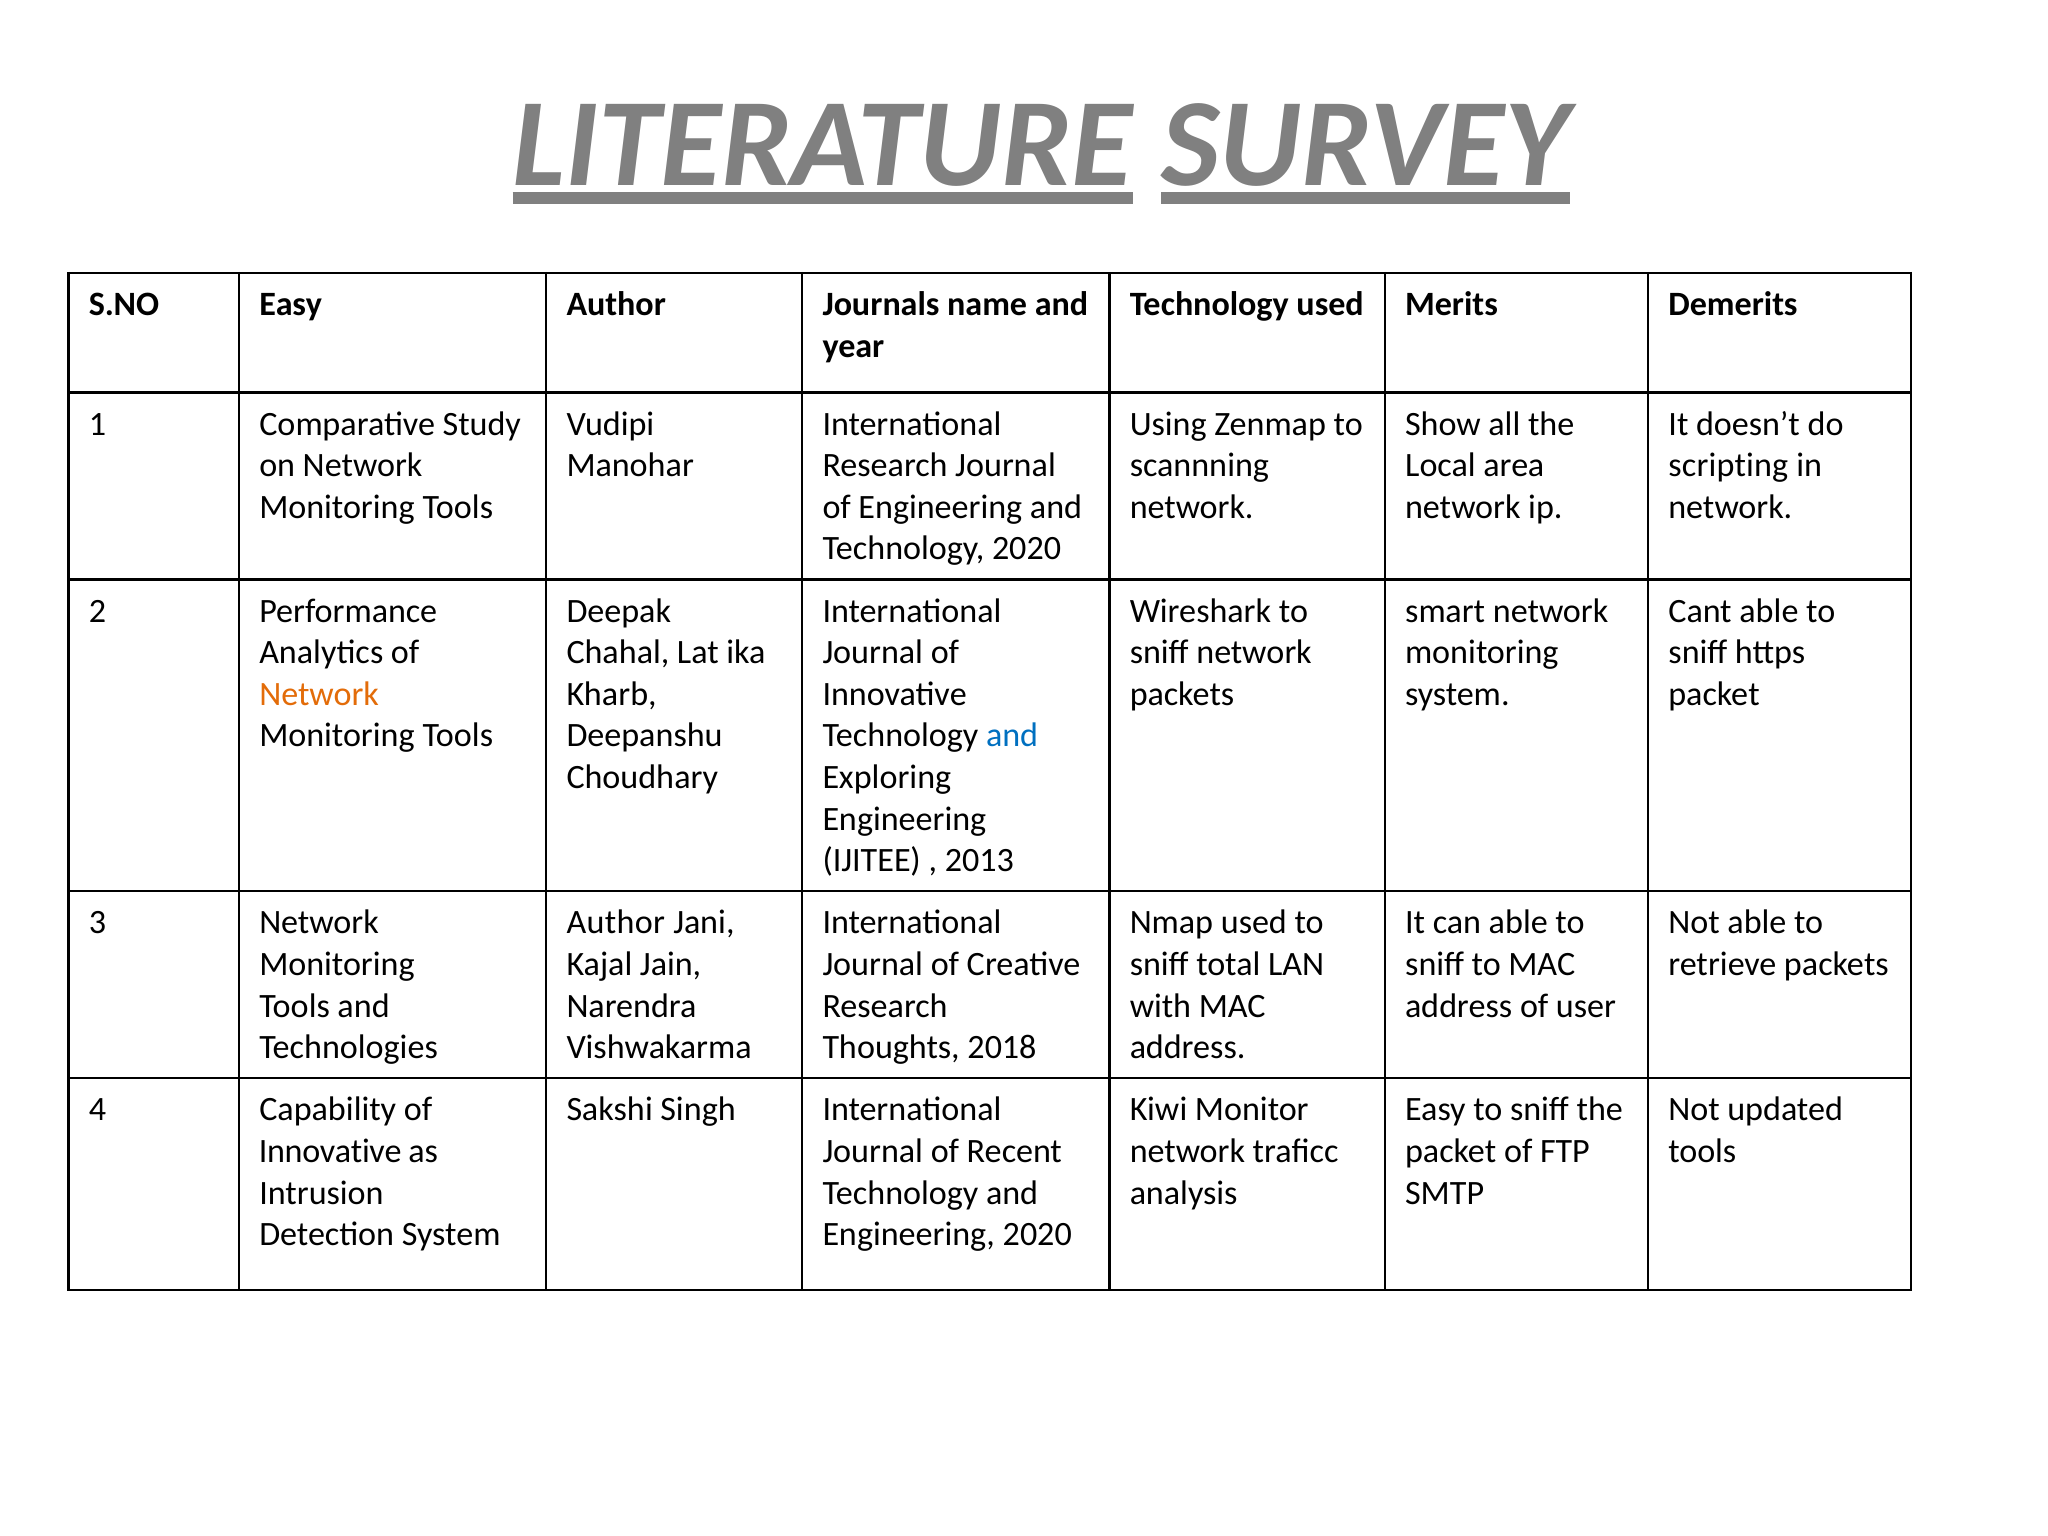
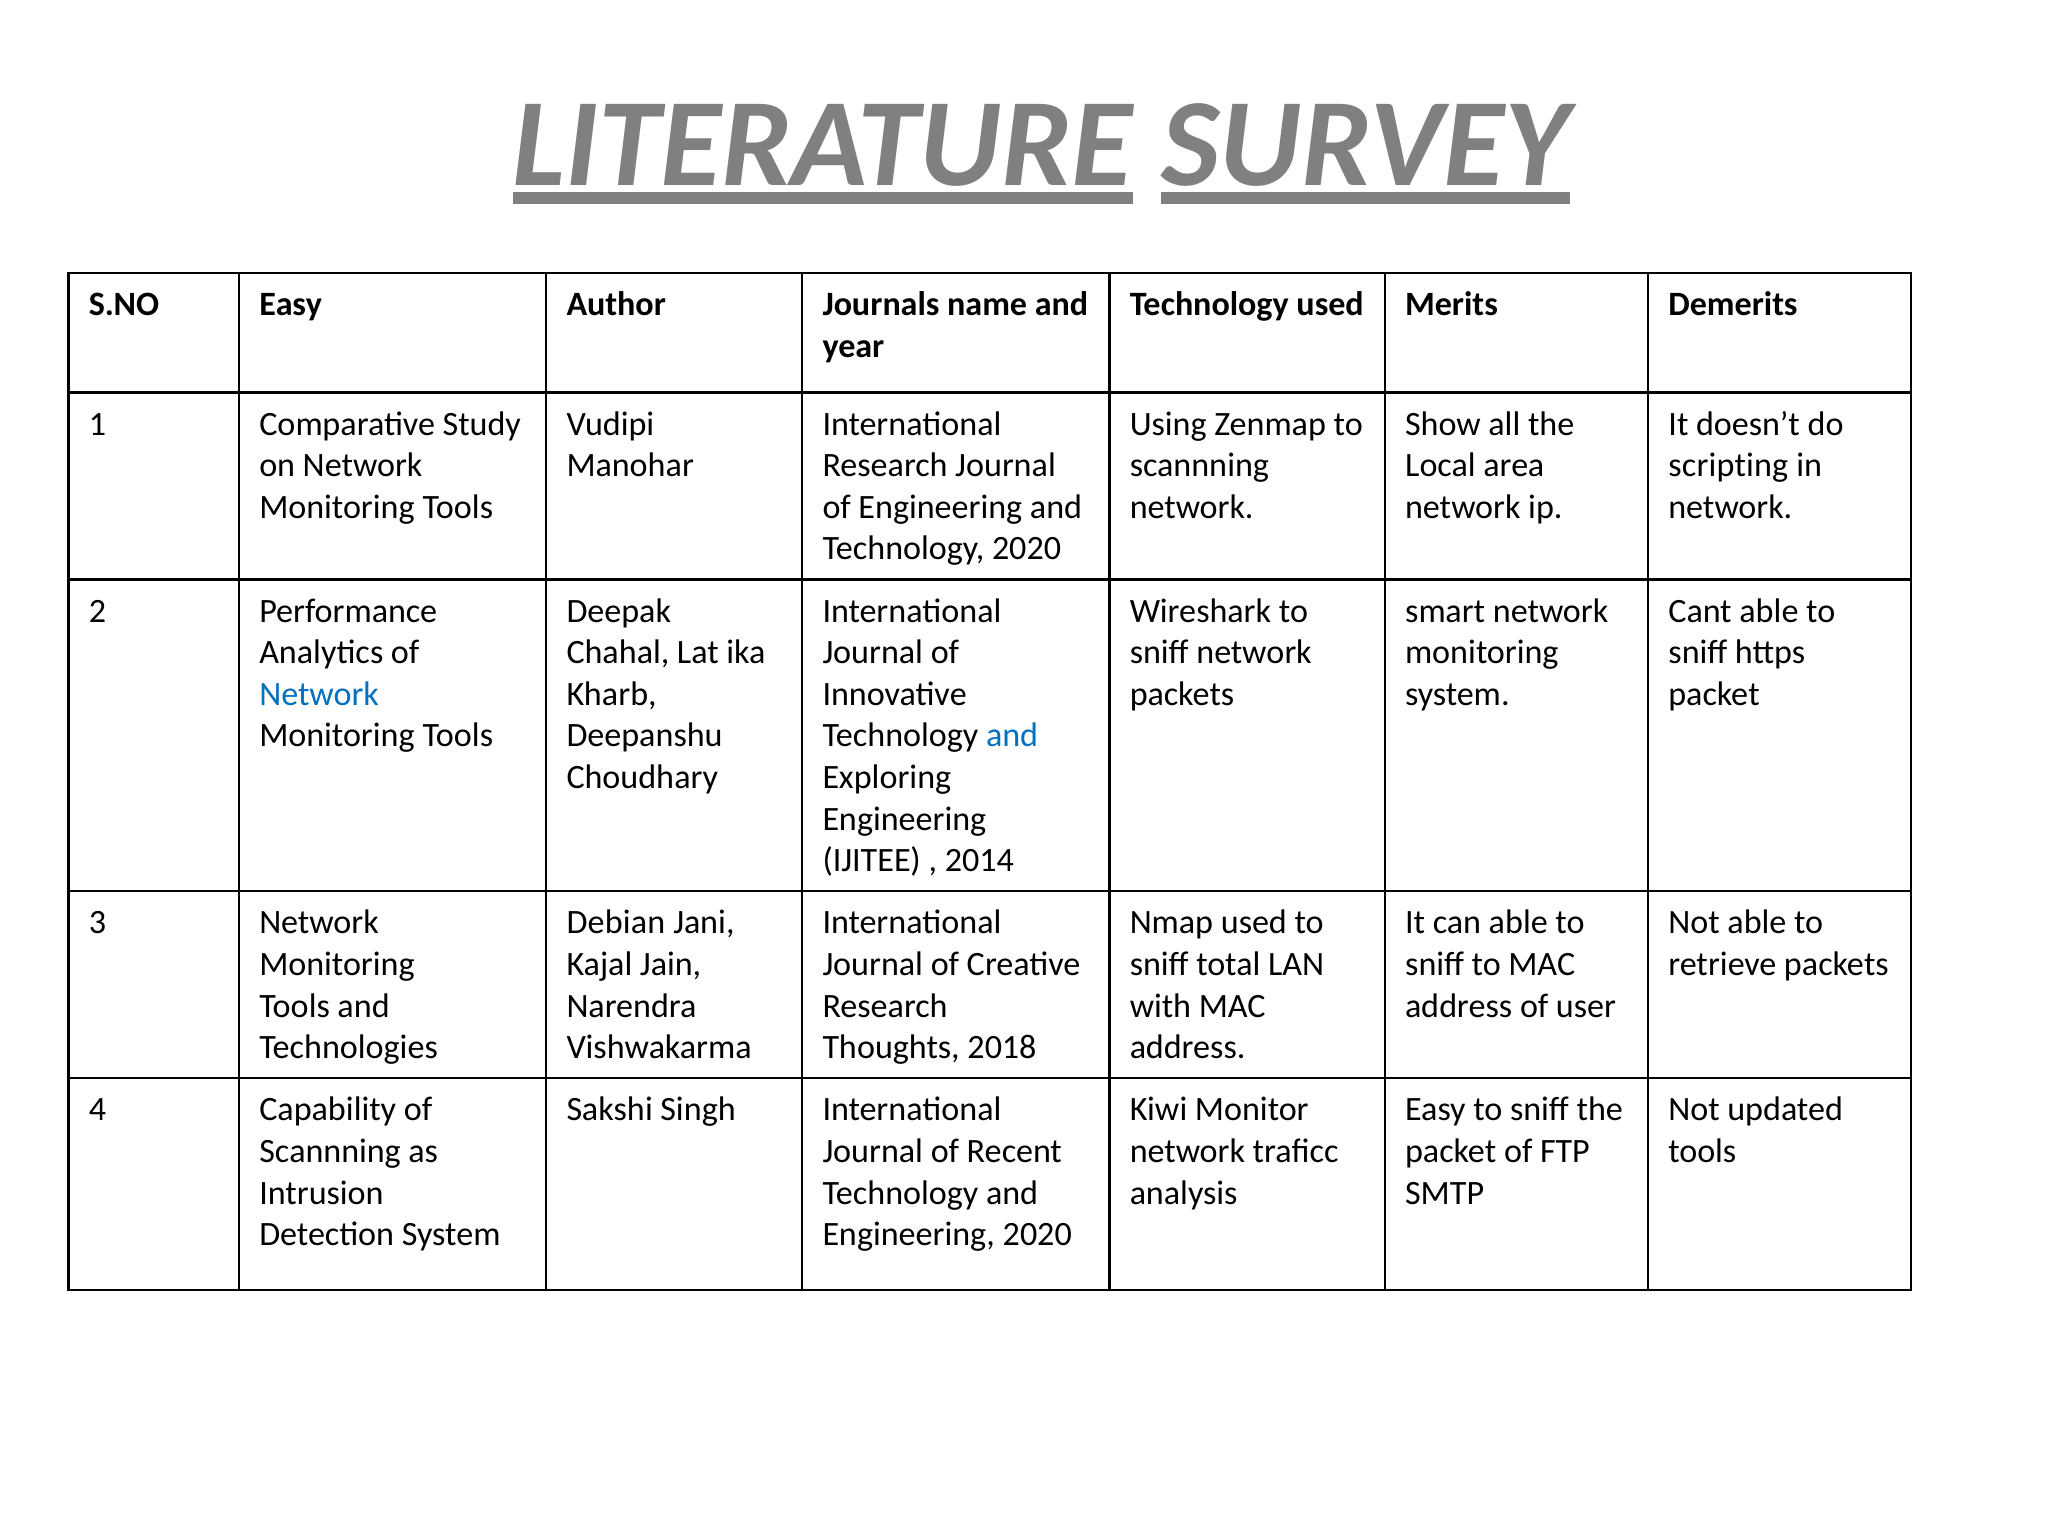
Network colour: orange -> blue (319, 694)
2013: 2013 -> 2014 (979, 861)
Author: Author -> Debian (616, 923)
Innovative: Innovative -> Scannning (330, 1151)
